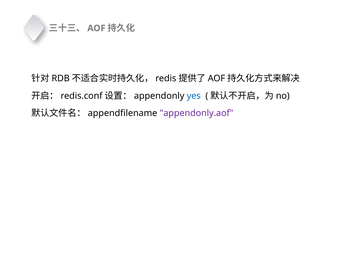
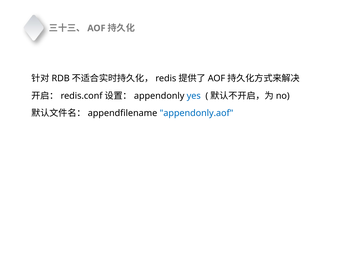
appendonly.aof colour: purple -> blue (197, 113)
